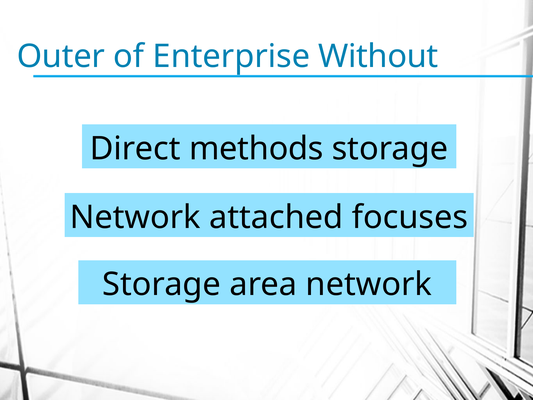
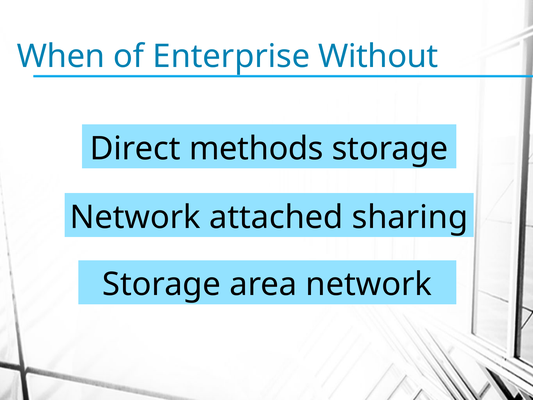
Outer: Outer -> When (61, 56)
focuses: focuses -> sharing (410, 217)
